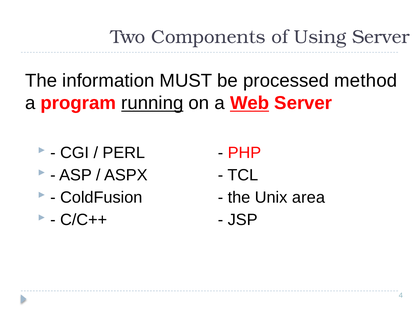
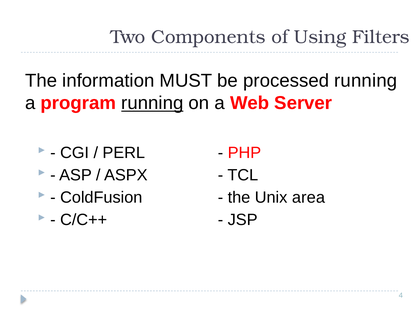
Using Server: Server -> Filters (381, 37)
processed method: method -> running (366, 81)
Web underline: present -> none (250, 103)
